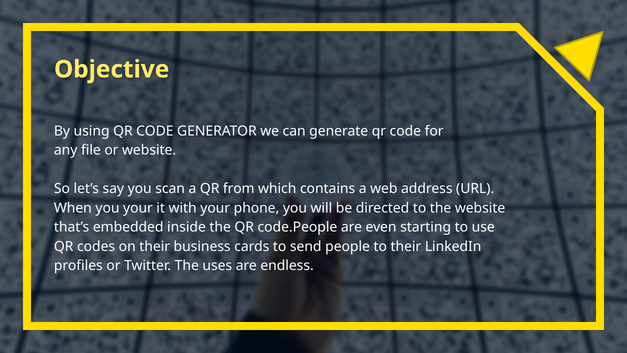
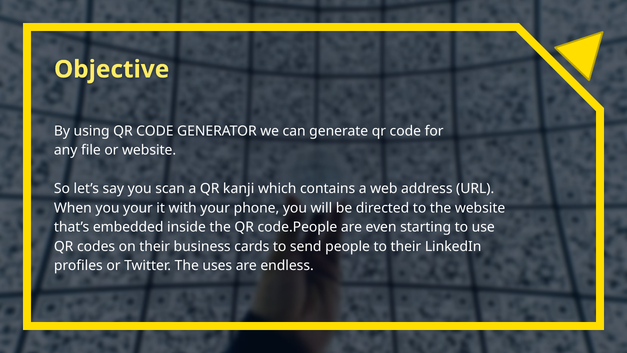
from: from -> kanji (239, 189)
